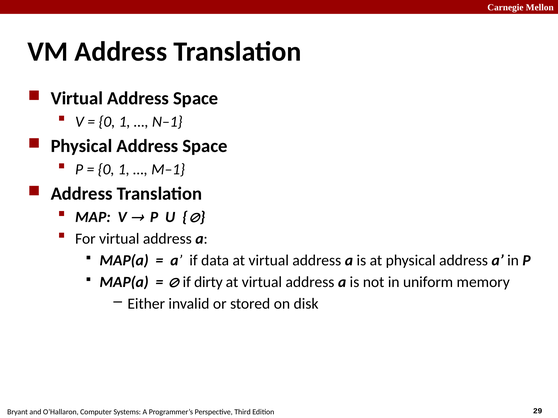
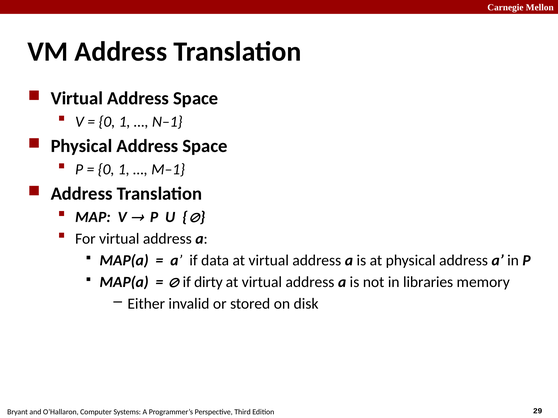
uniform: uniform -> libraries (428, 282)
